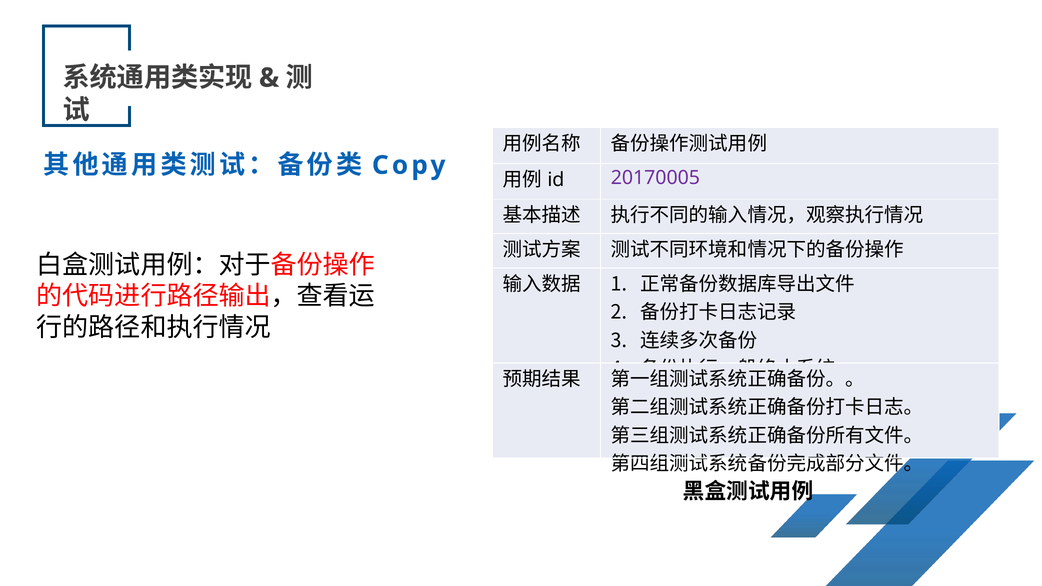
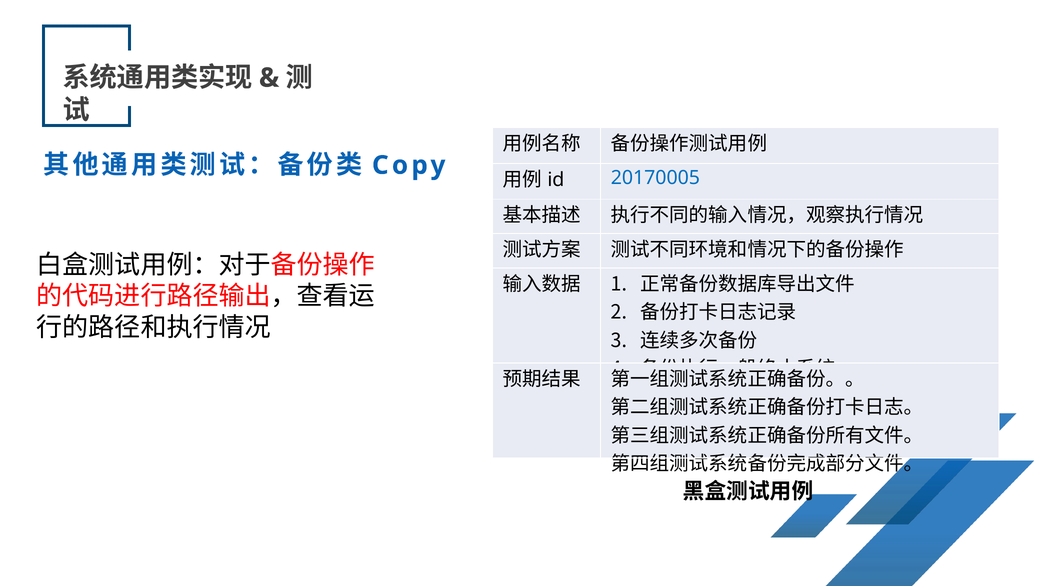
20170005 colour: purple -> blue (655, 178)
